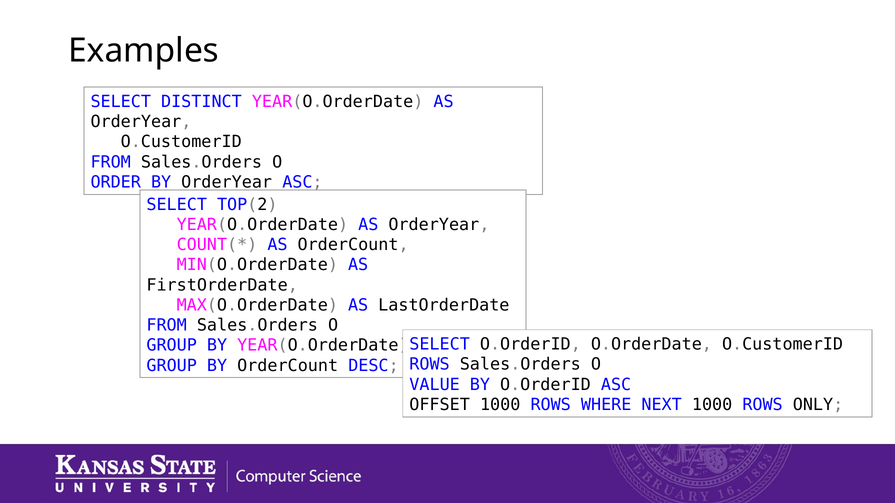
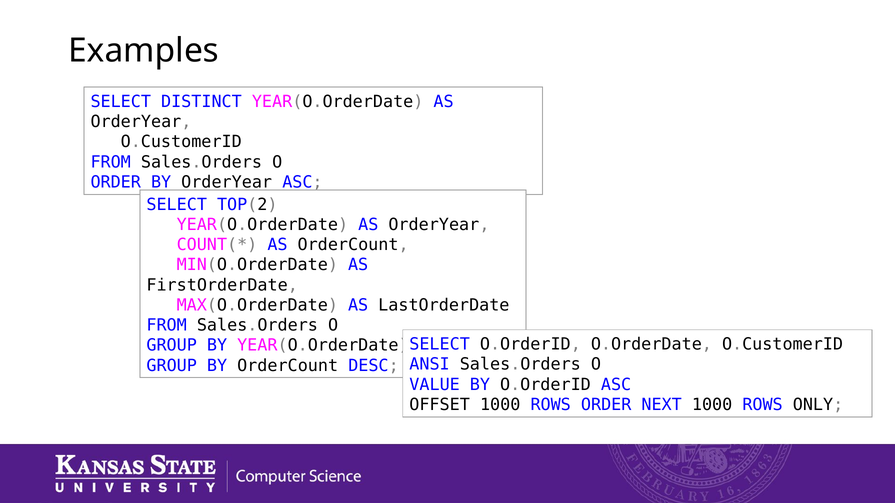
ROWS: ROWS -> ANSI (430, 365)
ROWS WHERE: WHERE -> ORDER (606, 405)
